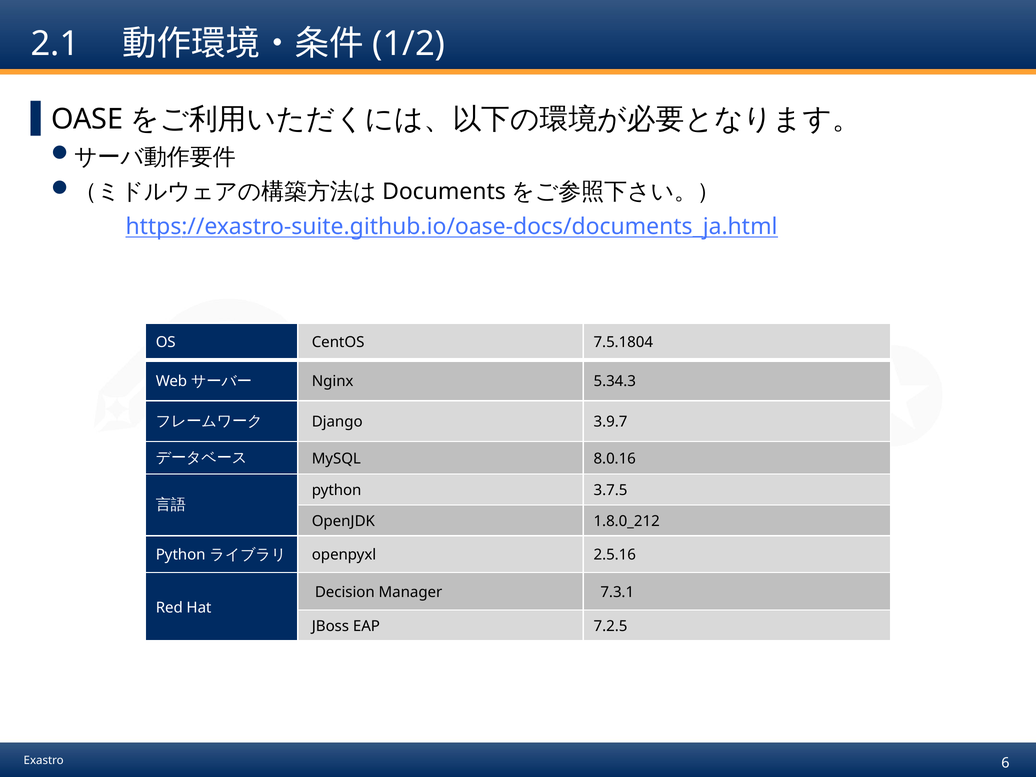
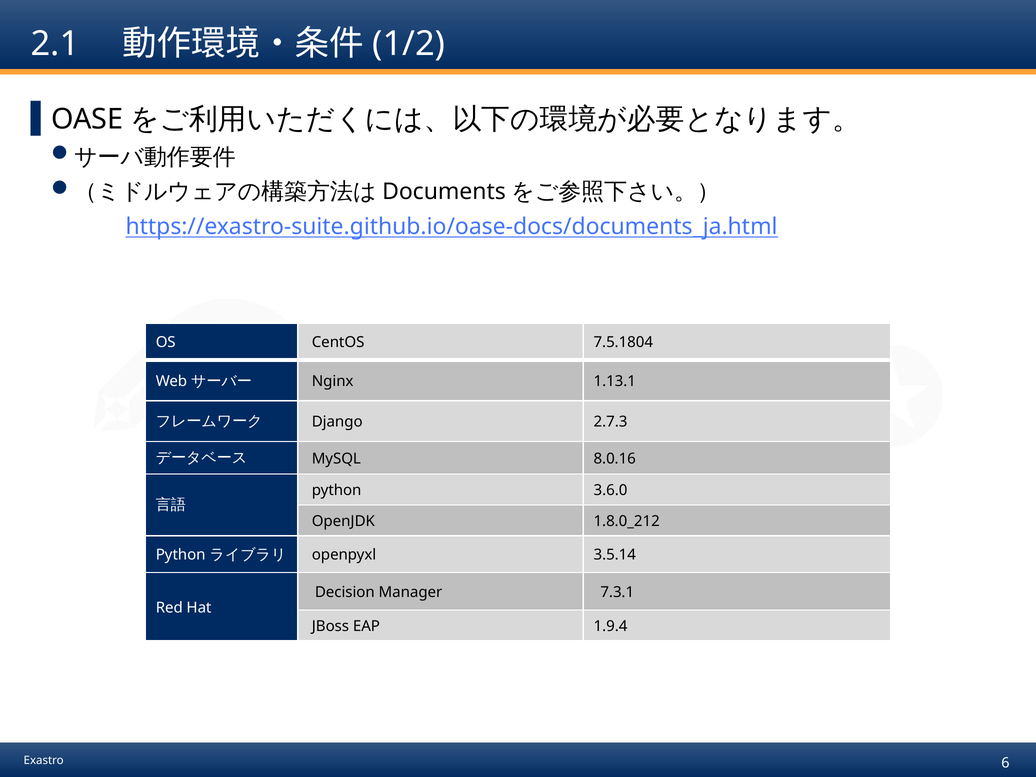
5.34.3: 5.34.3 -> 1.13.1 (615, 381)
3.9.7: 3.9.7 -> 2.7.3 (610, 422)
3.7.5: 3.7.5 -> 3.6.0 (610, 490)
2.5.16: 2.5.16 -> 3.5.14 (615, 555)
7.2.5: 7.2.5 -> 1.9.4 (610, 626)
